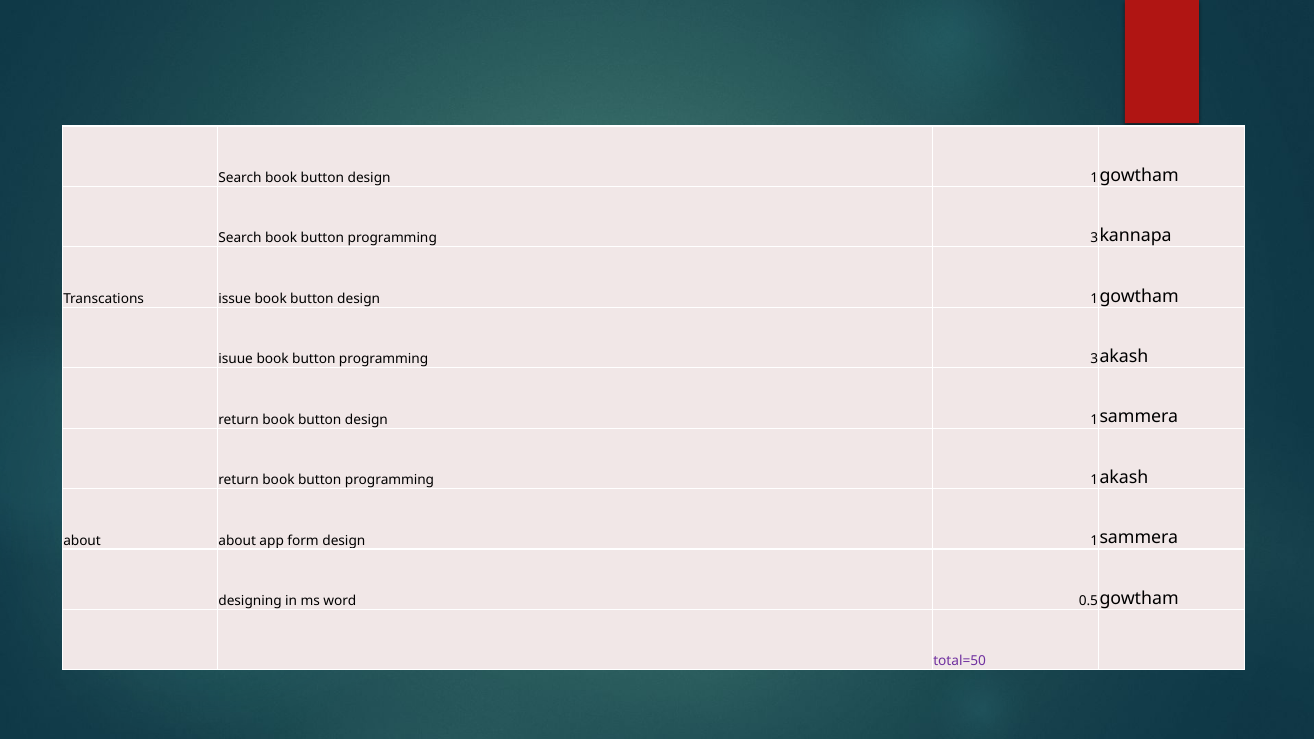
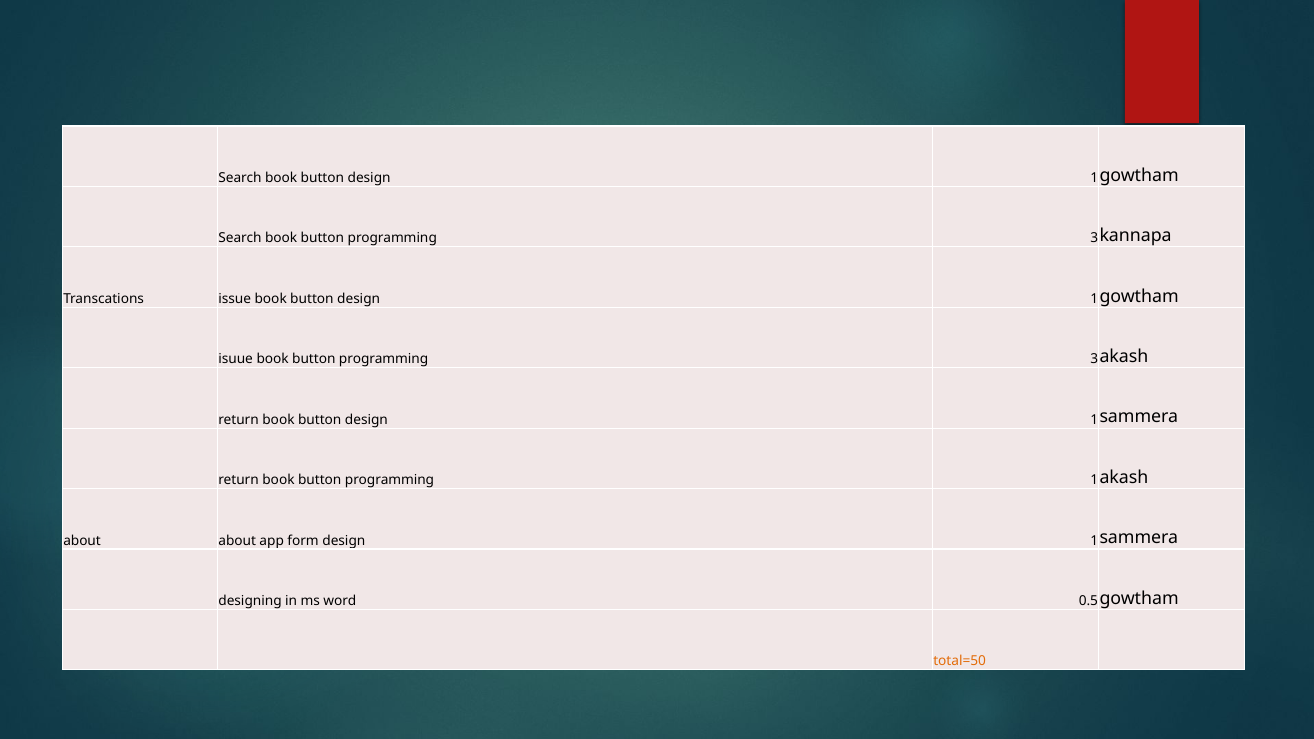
total=50 colour: purple -> orange (960, 662)
